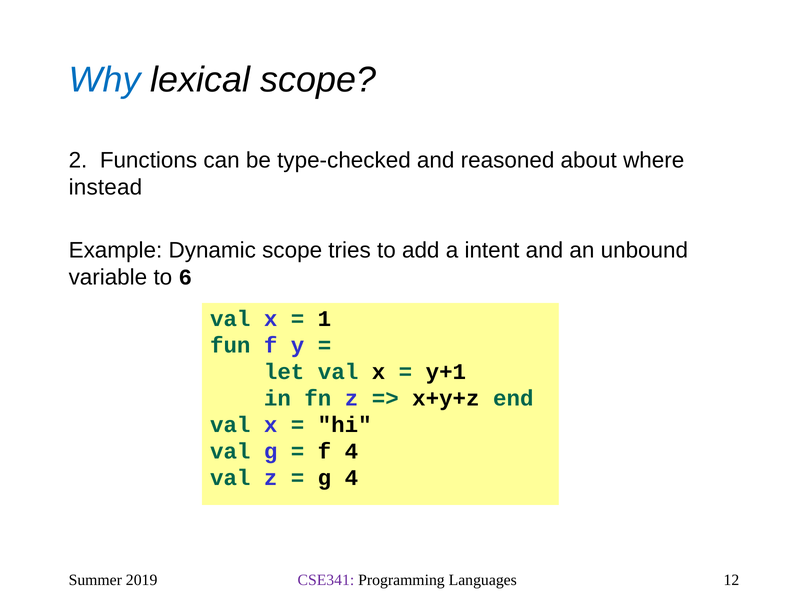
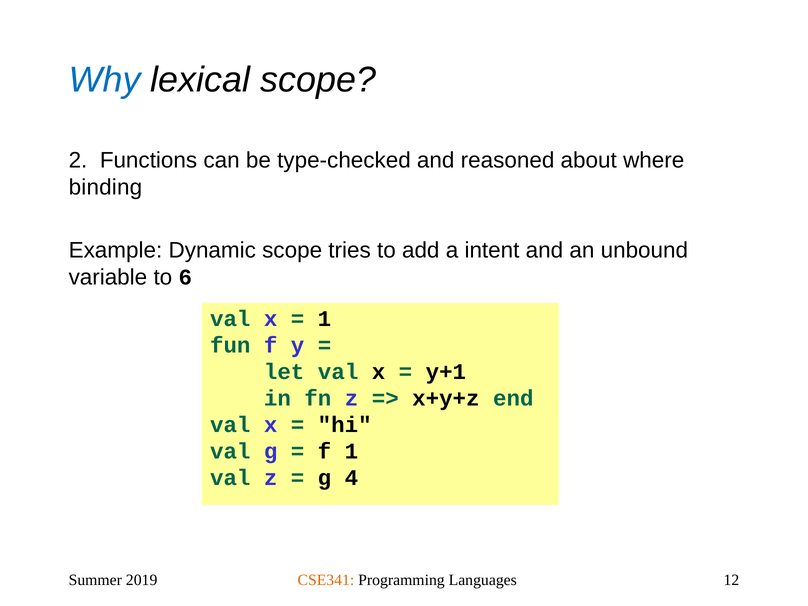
instead: instead -> binding (105, 187)
f 4: 4 -> 1 (351, 451)
CSE341 colour: purple -> orange (326, 580)
